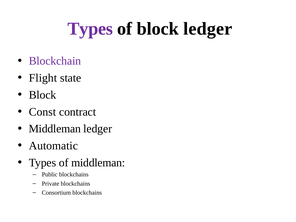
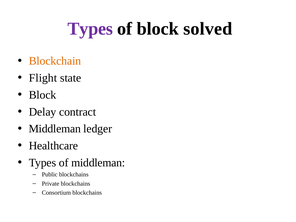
block ledger: ledger -> solved (208, 29)
Blockchain colour: purple -> orange (55, 61)
Const: Const -> Delay (43, 112)
Automatic: Automatic -> Healthcare (53, 146)
